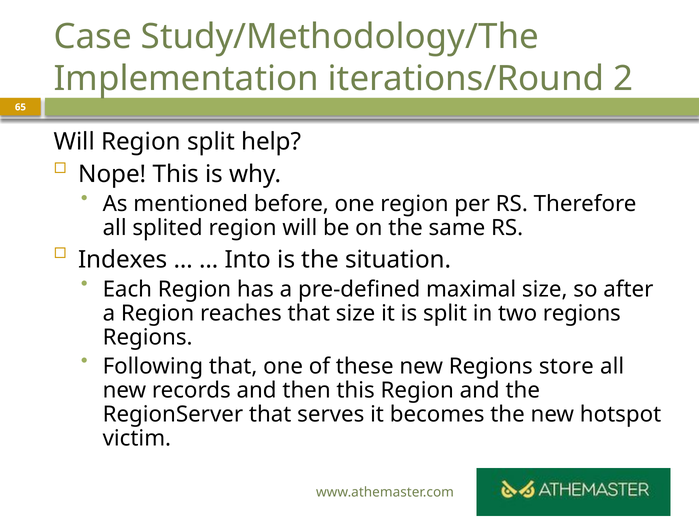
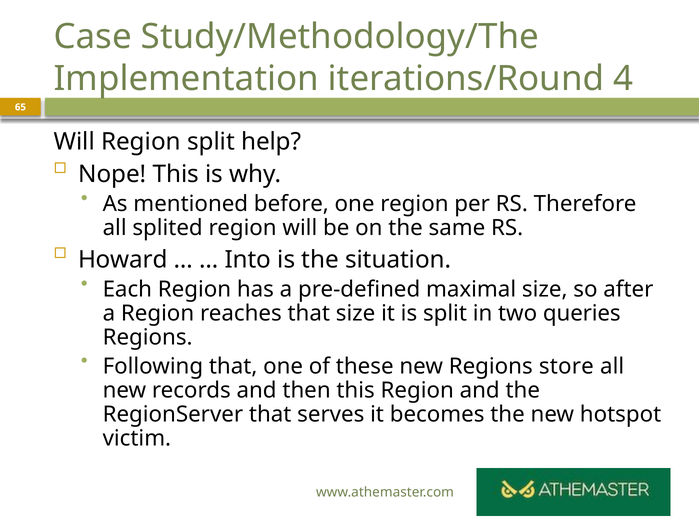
2: 2 -> 4 (623, 79)
Indexes: Indexes -> Howard (123, 260)
two regions: regions -> queries (582, 313)
